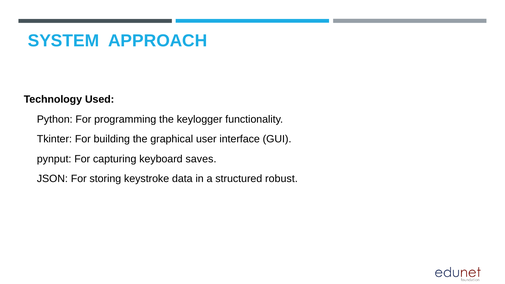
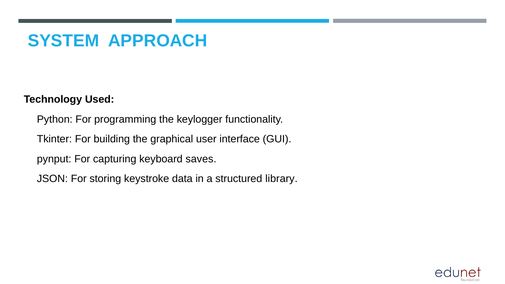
robust: robust -> library (281, 179)
